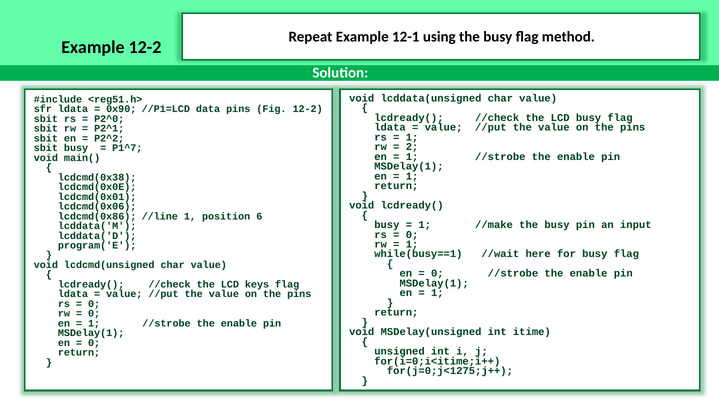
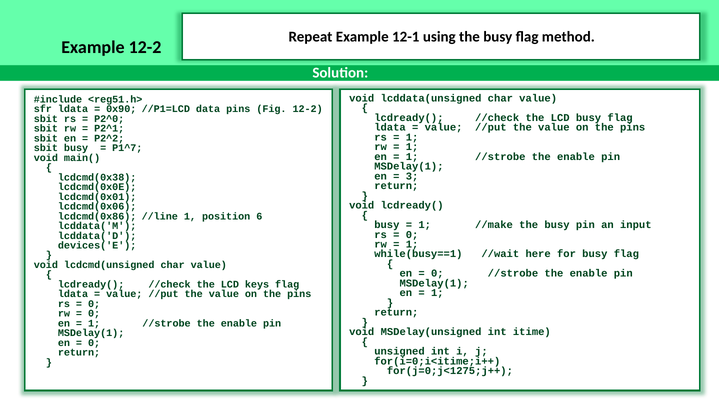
2: 2 -> 1 (412, 147)
1: 1 -> 3 (412, 176)
program('E: program('E -> devices('E (97, 246)
